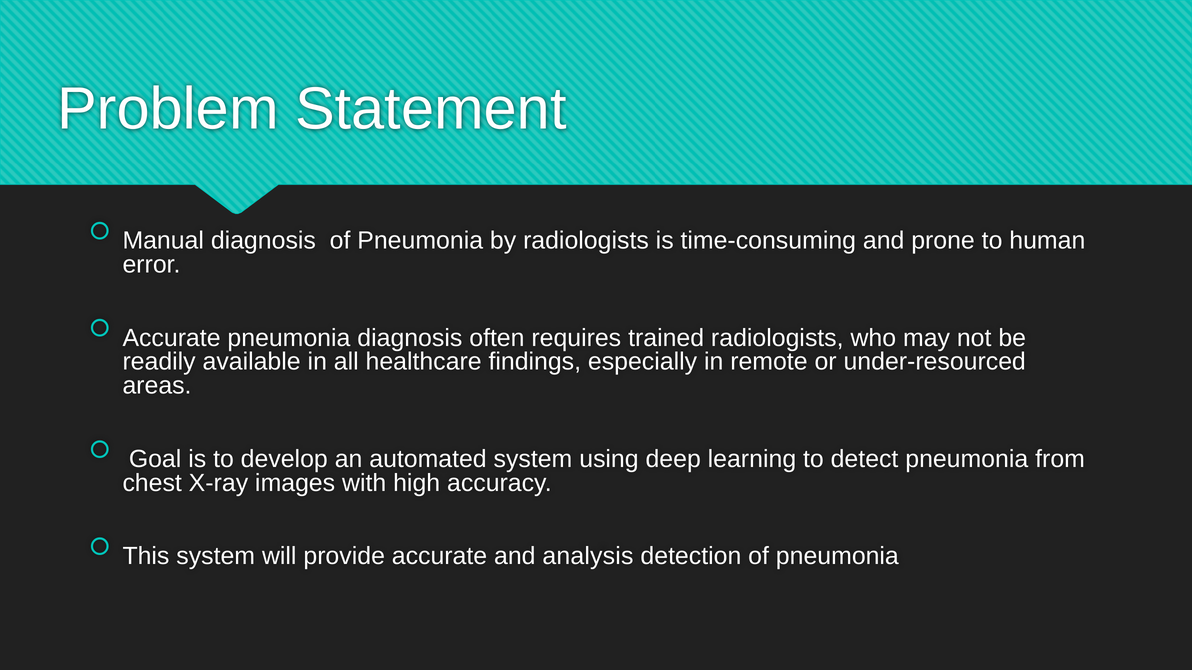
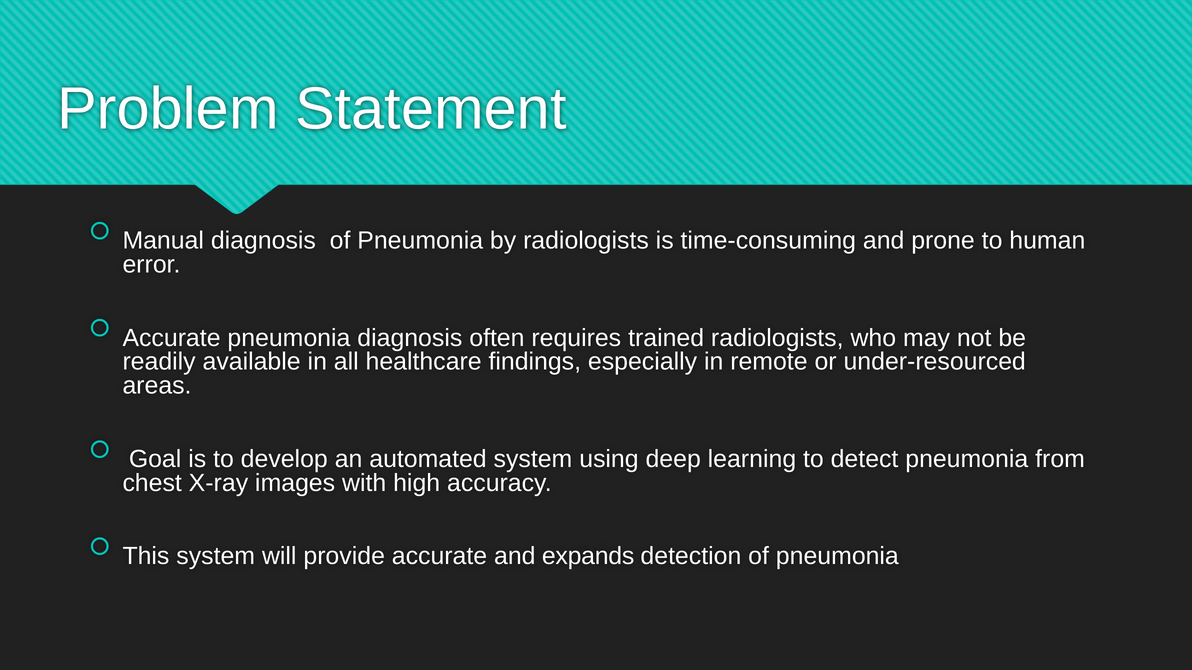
analysis: analysis -> expands (588, 557)
